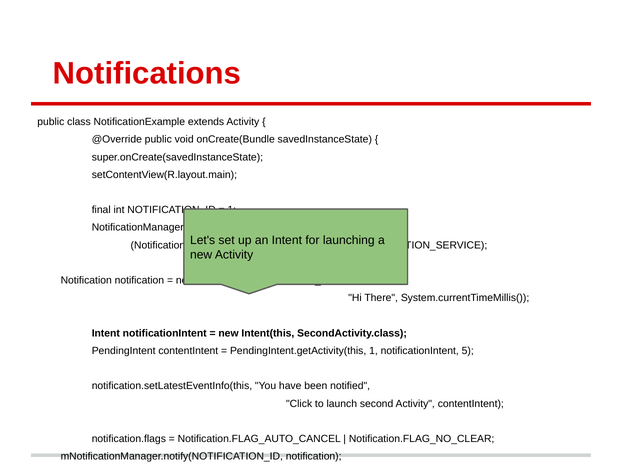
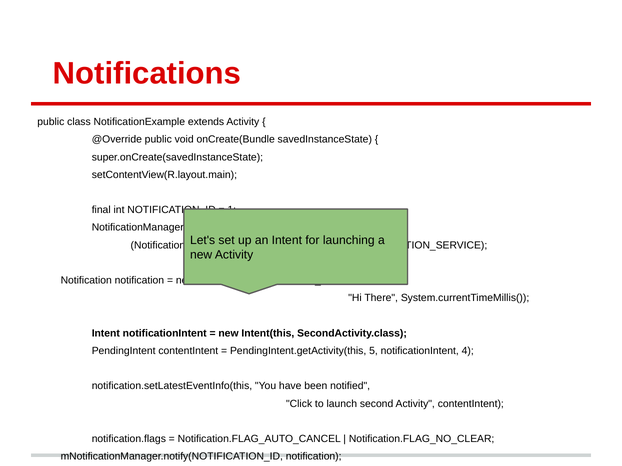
PendingIntent.getActivity(this 1: 1 -> 5 (373, 351)
5: 5 -> 4 (468, 351)
